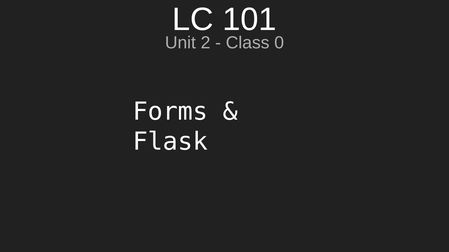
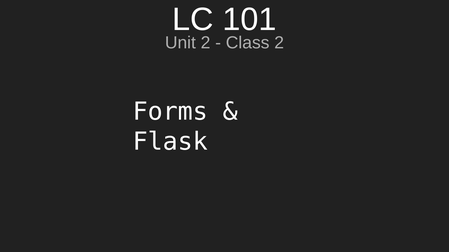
Class 0: 0 -> 2 (279, 43)
